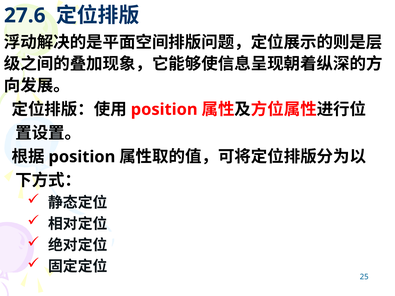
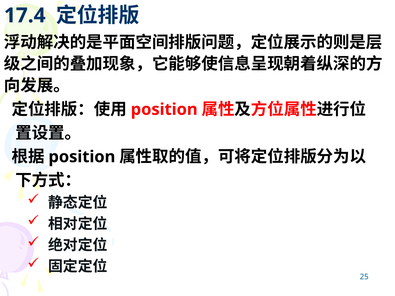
27.6: 27.6 -> 17.4 (25, 16)
